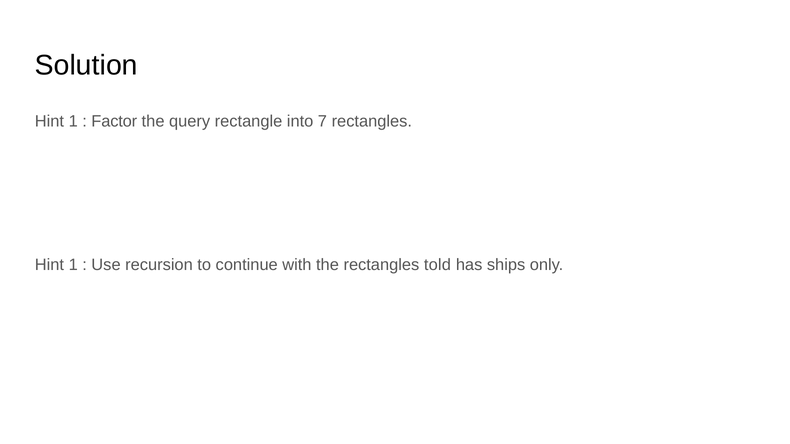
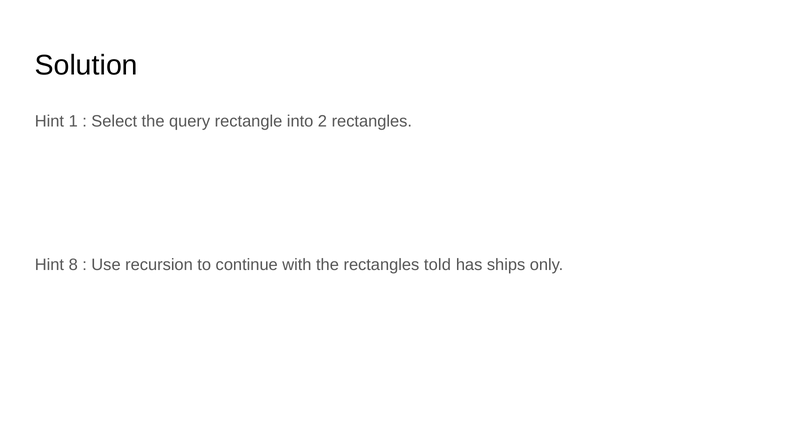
Factor: Factor -> Select (114, 121)
7: 7 -> 2 (322, 121)
1: 1 -> 8 (73, 265)
